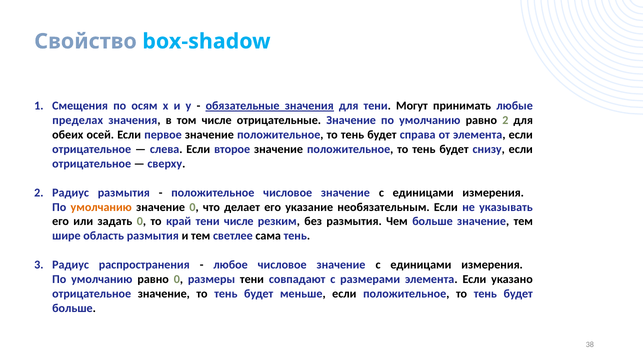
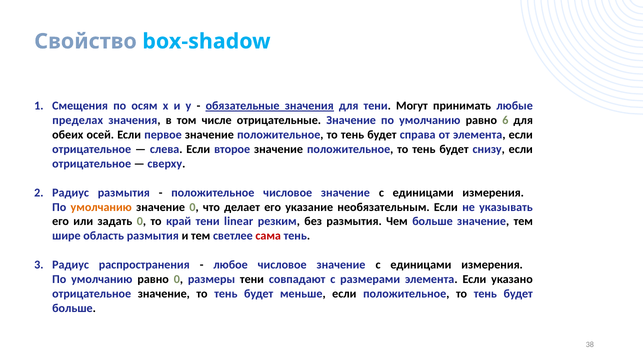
равно 2: 2 -> 6 (505, 120)
тени числе: числе -> linear (239, 222)
сама colour: black -> red (268, 236)
